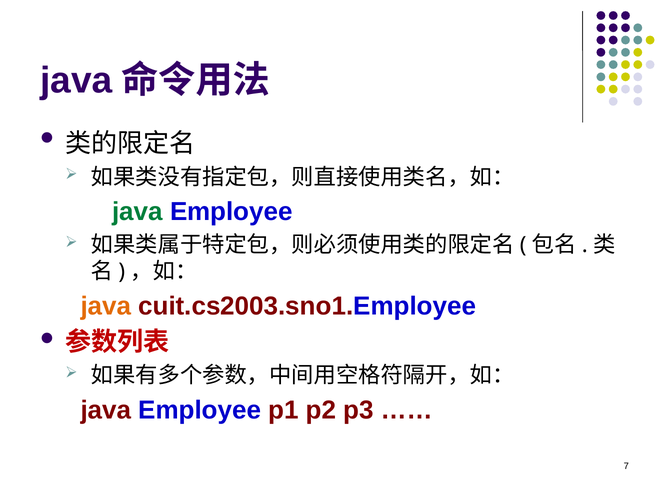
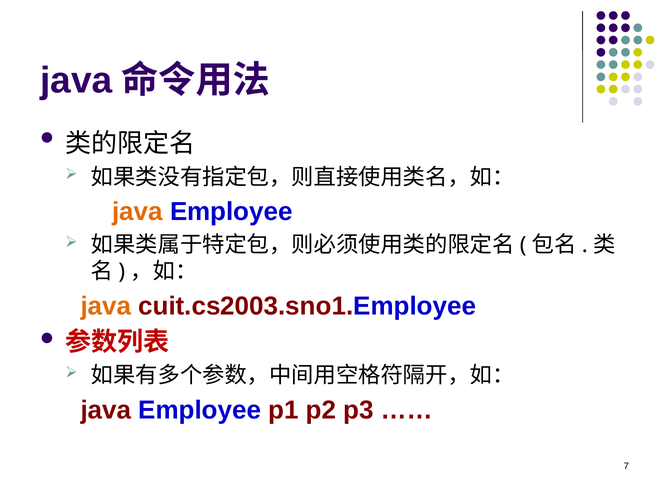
java colour: green -> orange (138, 212)
